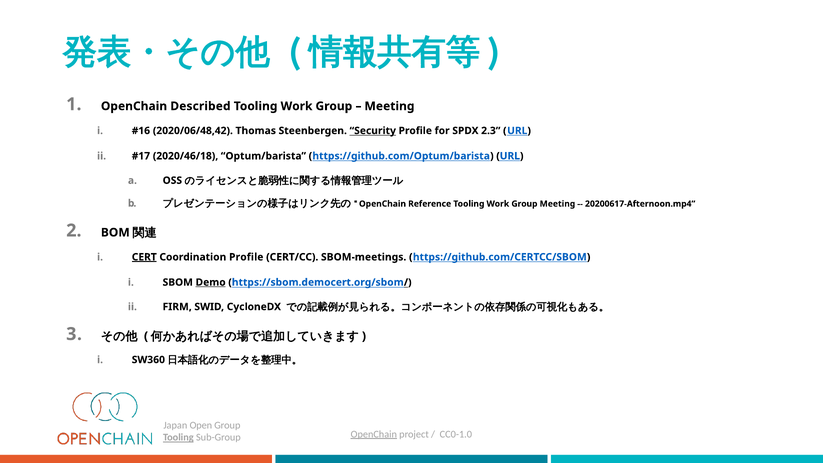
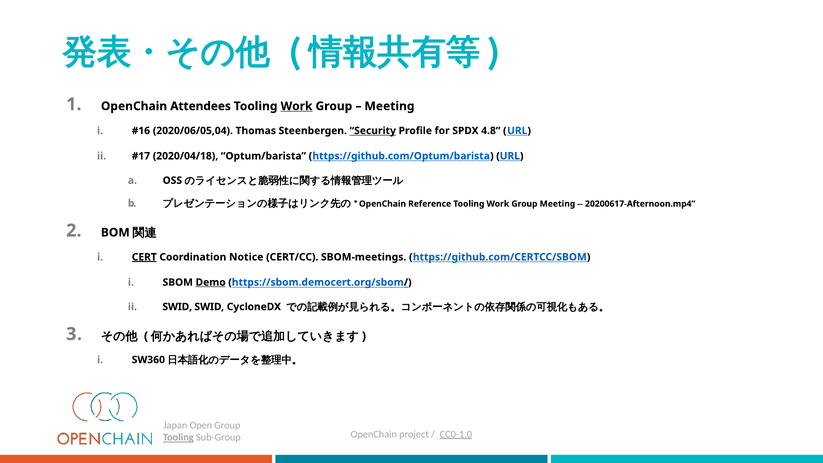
Described: Described -> Attendees (201, 106)
Work underline: none -> present (297, 106)
2020/06/48,42: 2020/06/48,42 -> 2020/06/05,04 (193, 131)
2.3: 2.3 -> 4.8 (491, 131)
2020/46/18: 2020/46/18 -> 2020/04/18 (186, 156)
Coordination Profile: Profile -> Notice (246, 257)
FIRM: FIRM -> SWID (177, 307)
OpenChain underline: present -> none (374, 434)
CC0-1.0 underline: none -> present (456, 434)
